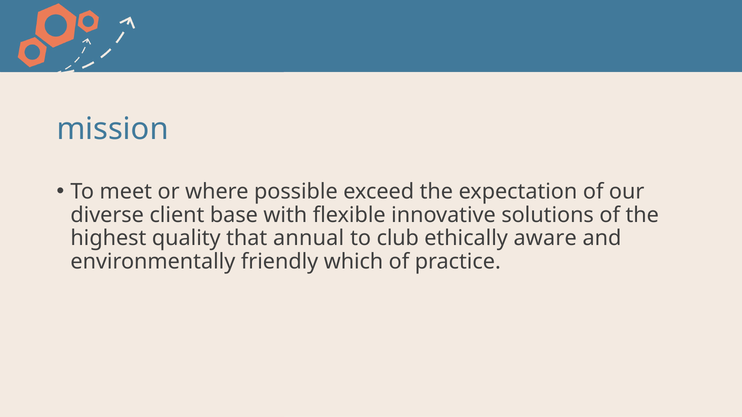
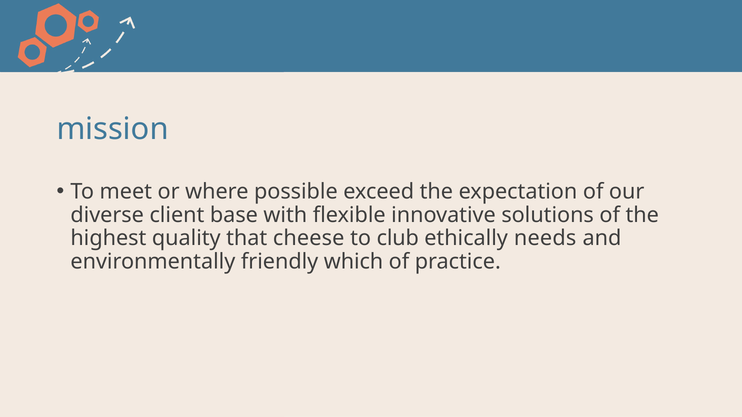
annual: annual -> cheese (309, 239)
aware: aware -> needs (545, 239)
